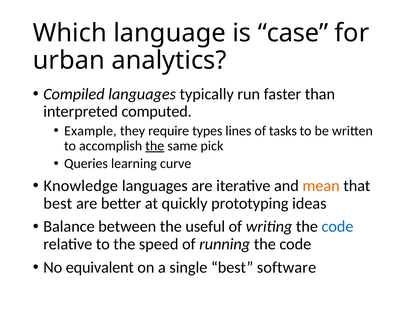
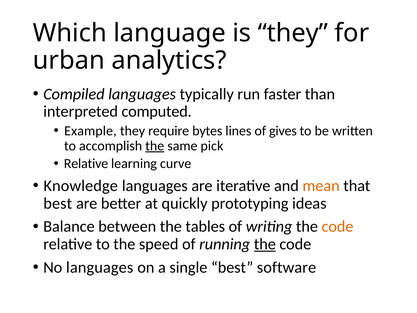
is case: case -> they (293, 33)
types: types -> bytes (207, 131)
tasks: tasks -> gives (283, 131)
Queries: Queries -> Relative (86, 164)
useful: useful -> tables (205, 226)
code colour: blue -> orange (337, 226)
the underline: none -> present (265, 244)
No equivalent: equivalent -> languages (100, 267)
